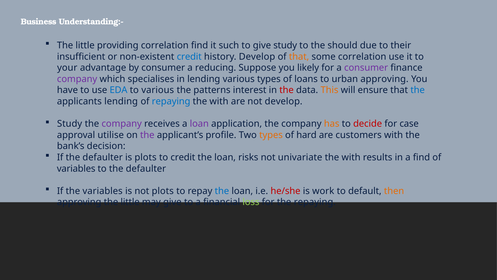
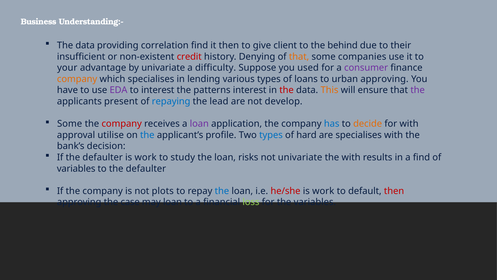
little: little -> data (85, 45)
it such: such -> then (229, 45)
give study: study -> client (285, 45)
should: should -> behind (343, 45)
credit colour: blue -> red (189, 57)
history Develop: Develop -> Denying (257, 57)
some correlation: correlation -> companies (362, 57)
by consumer: consumer -> univariate (163, 68)
reducing: reducing -> difficulty (216, 68)
likely: likely -> used (308, 68)
company colour: purple -> orange (77, 79)
EDA colour: blue -> purple (119, 90)
to various: various -> interest (158, 90)
the colour: blue -> purple (418, 90)
applicants lending: lending -> present (121, 101)
with: with -> lead (219, 101)
Study: Study -> Some (70, 124)
company colour: purple -> red (122, 124)
has colour: orange -> blue (332, 124)
decide colour: red -> orange (368, 124)
for case: case -> with (409, 124)
the colour: purple -> blue (147, 135)
types colour: orange -> blue (271, 135)
are customers: customers -> specialises (359, 135)
plots: plots -> work (146, 157)
to credit: credit -> study (183, 157)
If the variables: variables -> company (103, 191)
then colour: orange -> red (394, 191)
approving the little: little -> case (130, 202)
may give: give -> loan (172, 202)
the repaying: repaying -> variables (315, 202)
